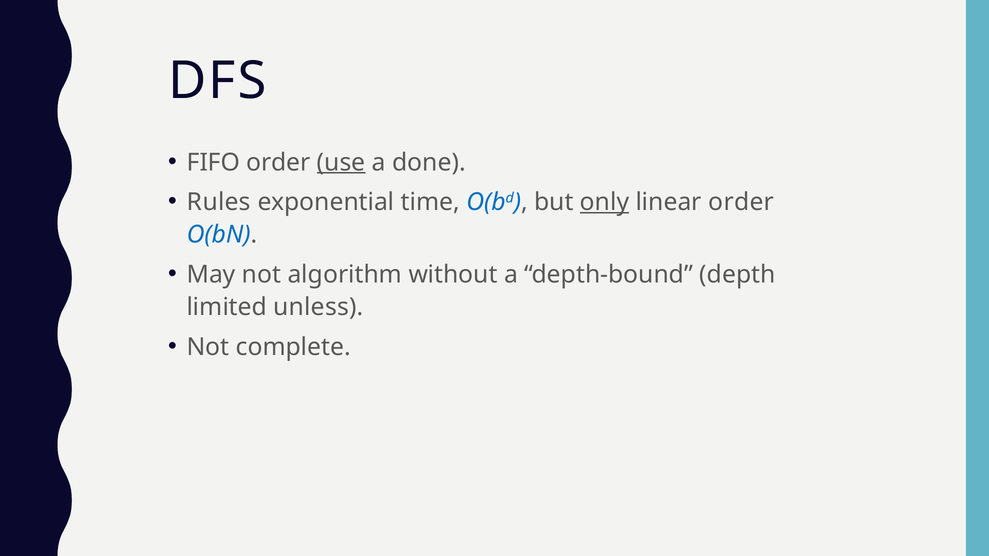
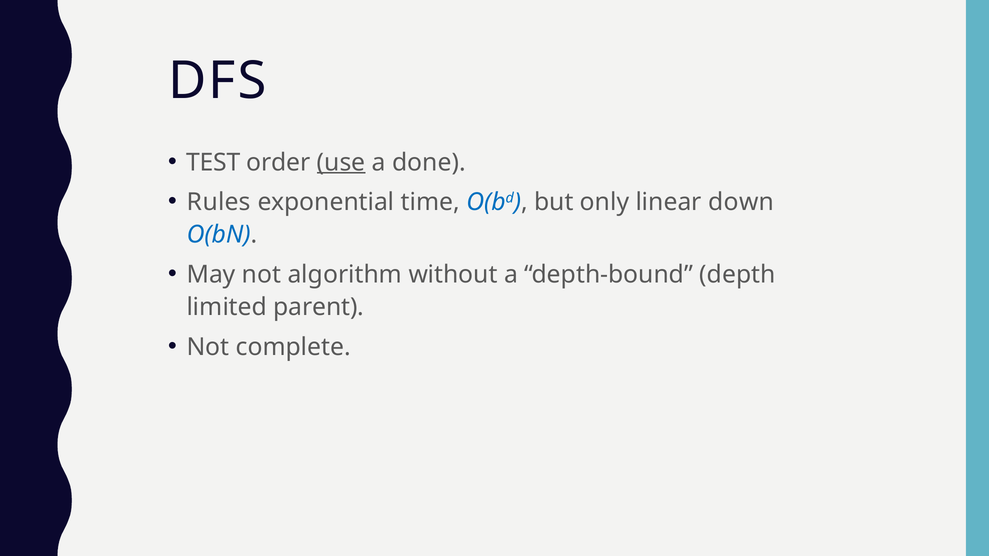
FIFO: FIFO -> TEST (213, 162)
only underline: present -> none (605, 202)
linear order: order -> down (741, 202)
unless: unless -> parent (319, 307)
